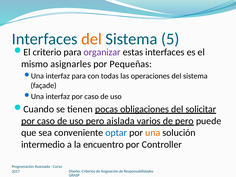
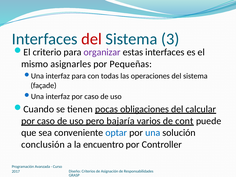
del colour: orange -> red (92, 39)
5: 5 -> 3 (170, 39)
solicitar: solicitar -> calcular (201, 109)
aislada: aislada -> bajaría (121, 121)
de pero: pero -> cont (184, 121)
una colour: orange -> blue (153, 133)
intermedio: intermedio -> conclusión (43, 145)
